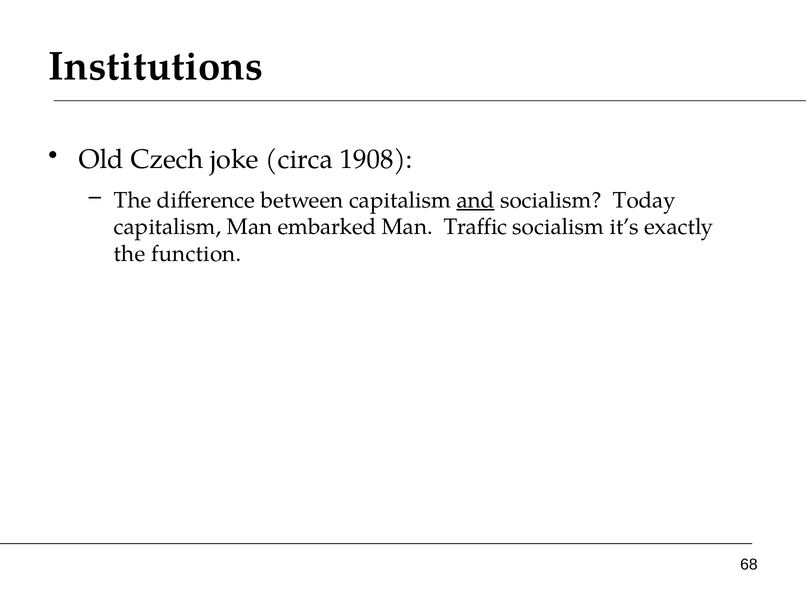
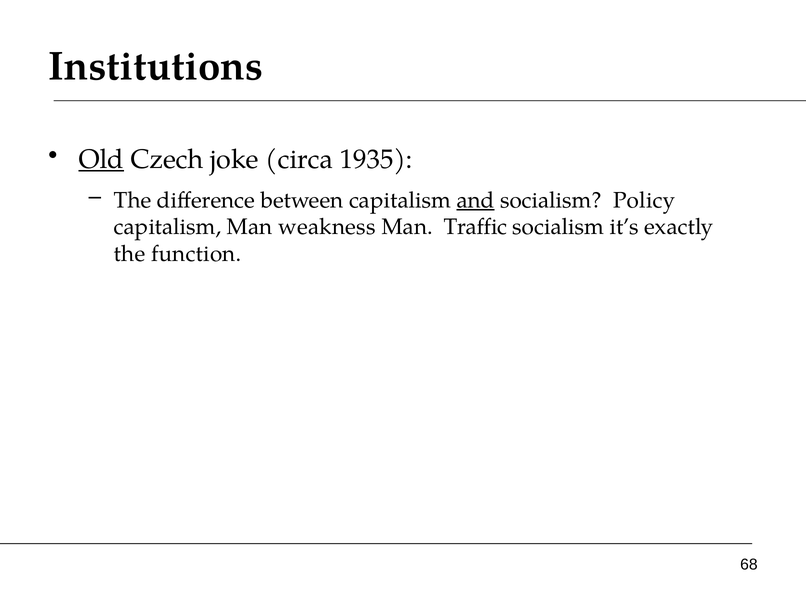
Old underline: none -> present (101, 159)
1908: 1908 -> 1935 (376, 159)
Today: Today -> Policy (644, 200)
embarked: embarked -> weakness (327, 227)
